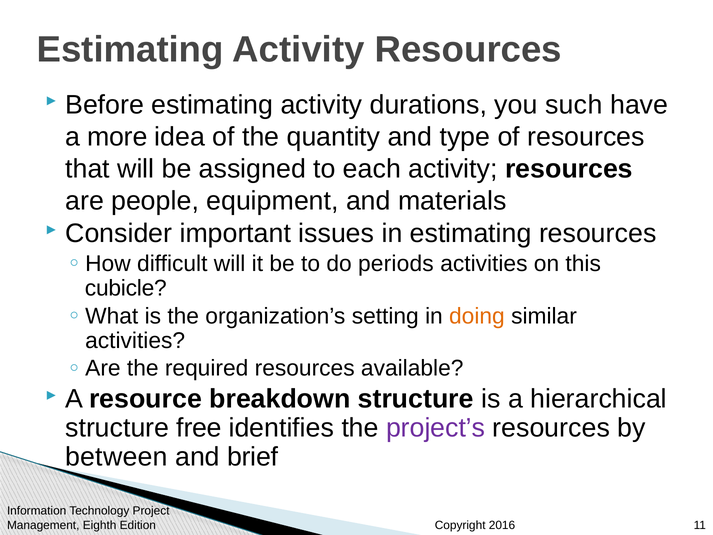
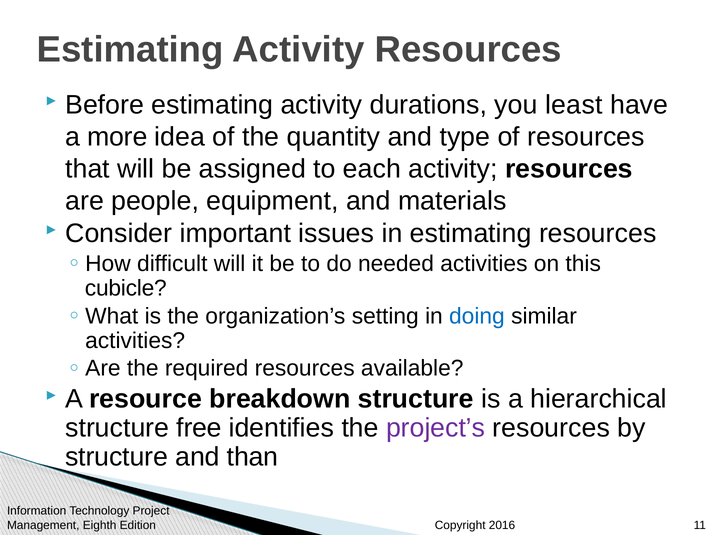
such: such -> least (574, 105)
periods: periods -> needed (396, 263)
doing colour: orange -> blue (477, 316)
between: between -> structure (117, 457)
brief: brief -> than (253, 457)
